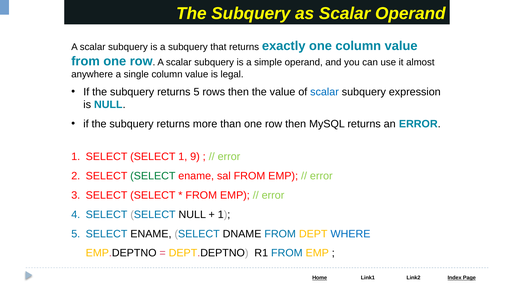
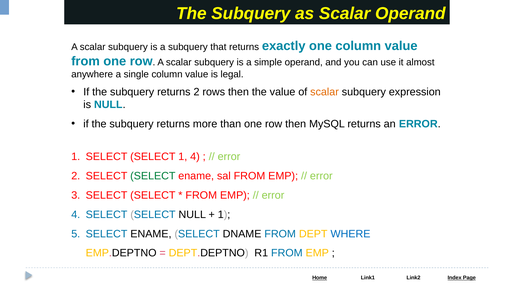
returns 5: 5 -> 2 (196, 92)
scalar colour: blue -> orange (325, 92)
1 9: 9 -> 4 (195, 157)
